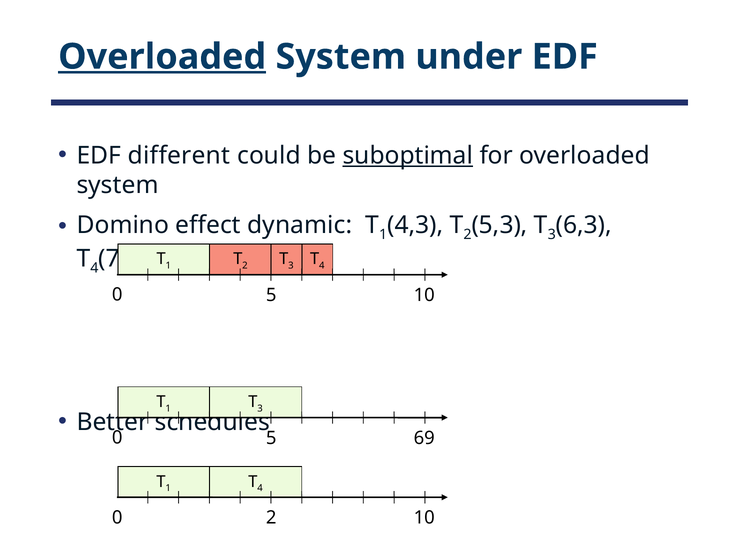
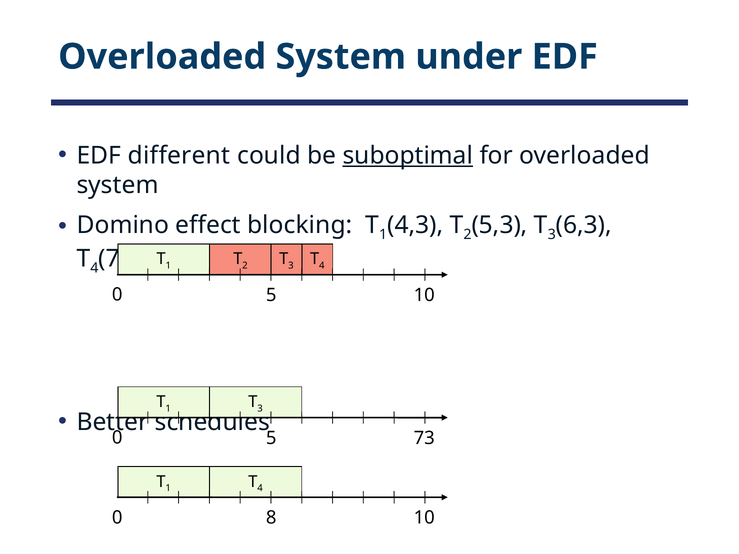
Overloaded underline: present -> none (162, 57)
dynamic: dynamic -> blocking (300, 225)
69: 69 -> 73 (424, 438)
0 2: 2 -> 8 (271, 518)
